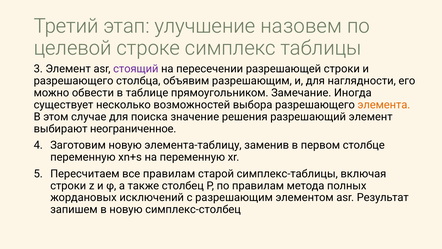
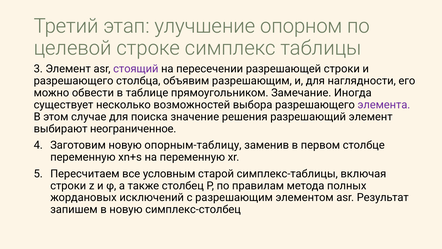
назовем: назовем -> опорном (301, 26)
элемента colour: orange -> purple (384, 105)
элемента-таблицу: элемента-таблицу -> опорным-таблицу (193, 145)
все правилам: правилам -> условным (169, 173)
